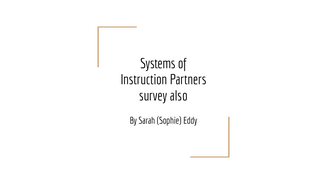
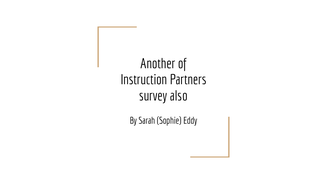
Systems: Systems -> Another (158, 64)
